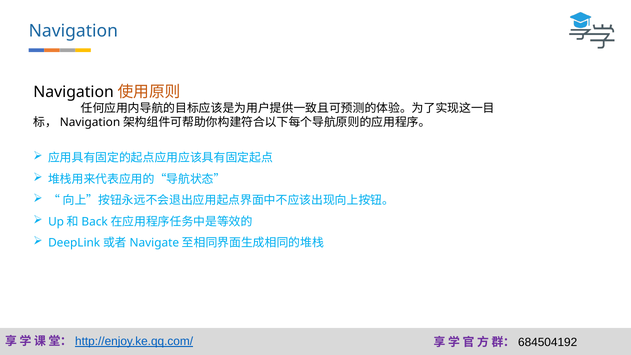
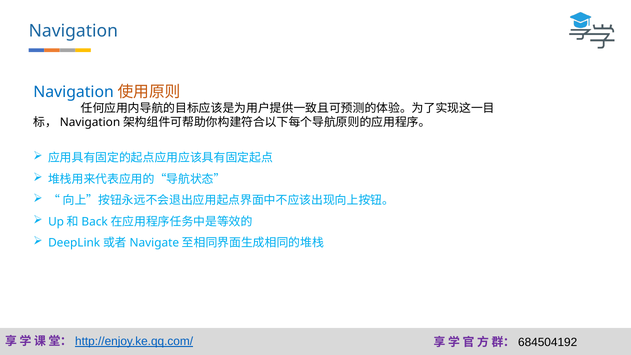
Navigation colour: black -> blue (74, 92)
